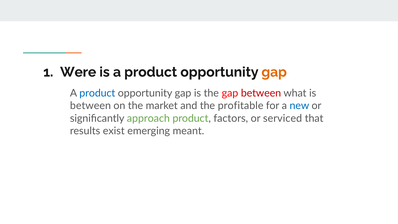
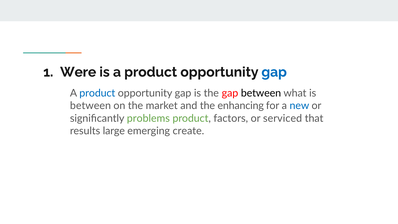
gap colour: orange -> blue (274, 72)
between colour: red -> black (261, 93)
profitable: profitable -> enhancing (241, 106)
approach: approach -> problems (148, 118)
exist: exist -> large (114, 131)
meant: meant -> create (188, 131)
